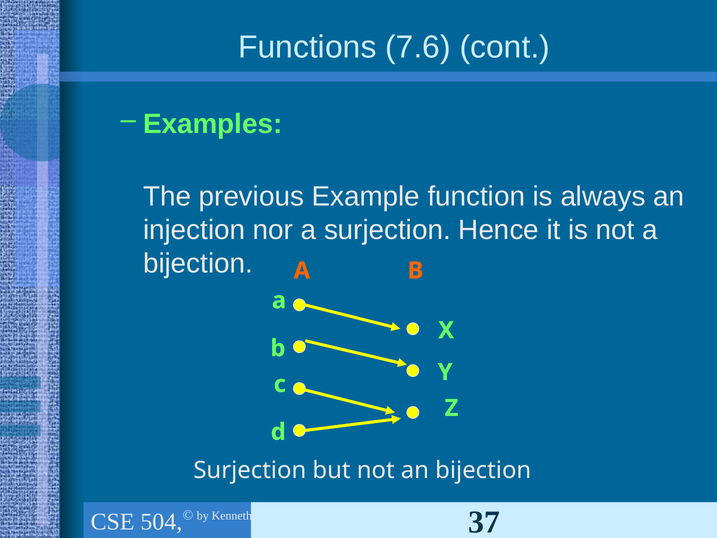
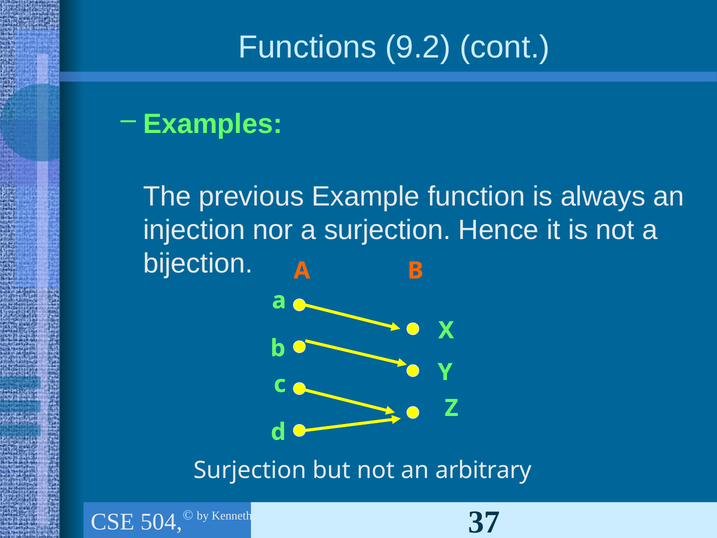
7.6: 7.6 -> 9.2 (418, 47)
an bijection: bijection -> arbitrary (483, 470)
